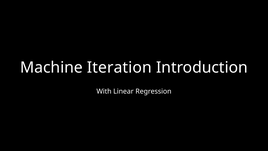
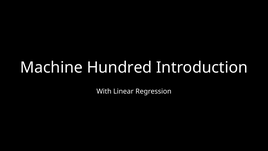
Iteration: Iteration -> Hundred (119, 68)
